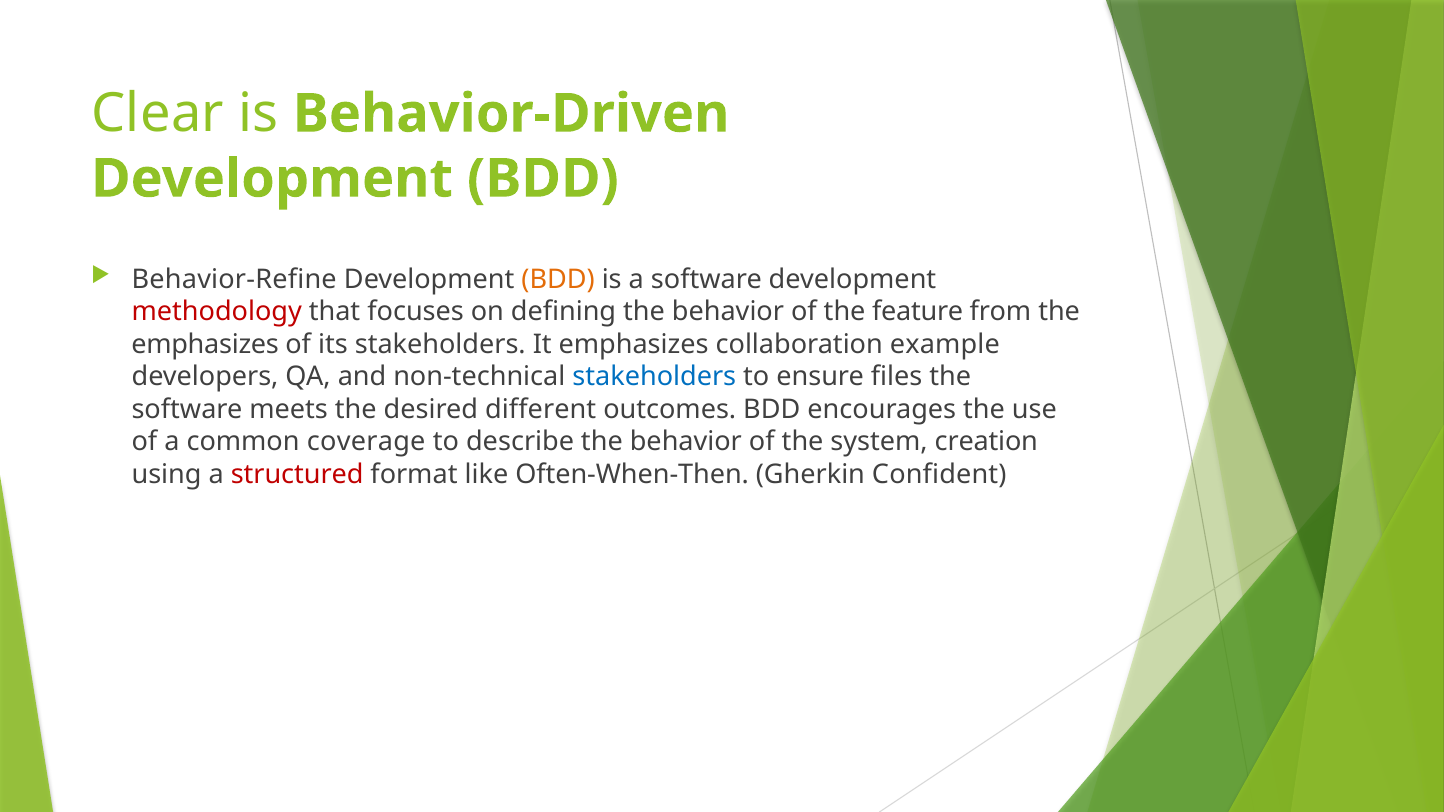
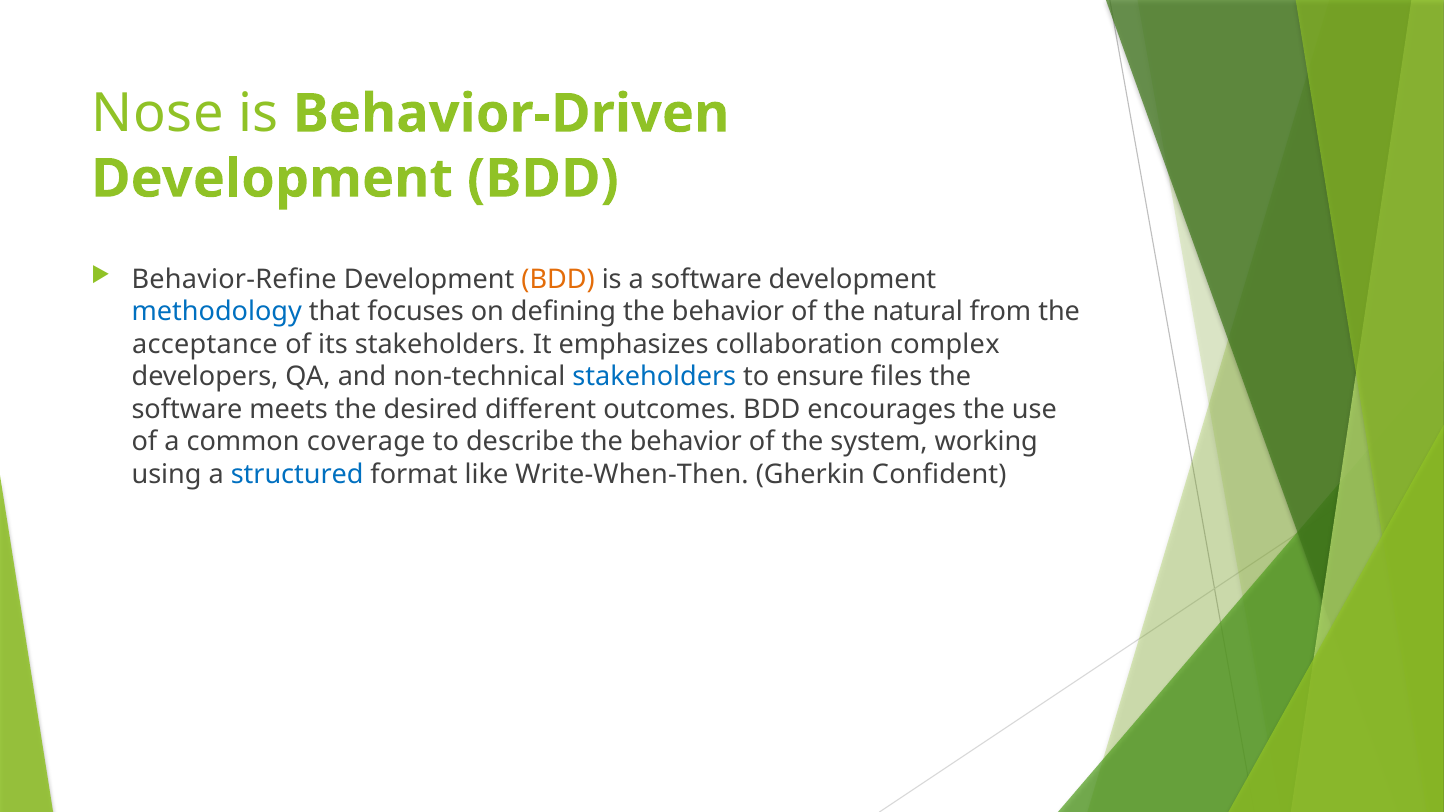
Clear: Clear -> Nose (158, 114)
methodology colour: red -> blue (217, 312)
feature: feature -> natural (918, 312)
emphasizes: emphasizes -> acceptance (205, 344)
example: example -> complex (945, 344)
creation: creation -> working (986, 442)
structured colour: red -> blue (297, 474)
Often-When-Then: Often-When-Then -> Write-When-Then (632, 474)
